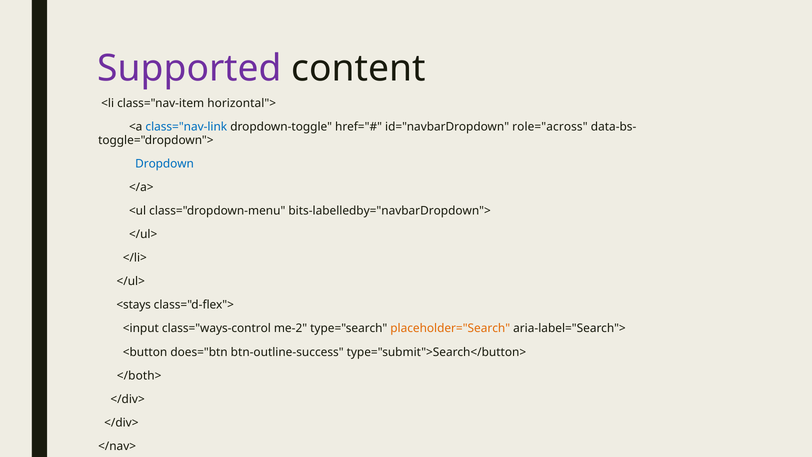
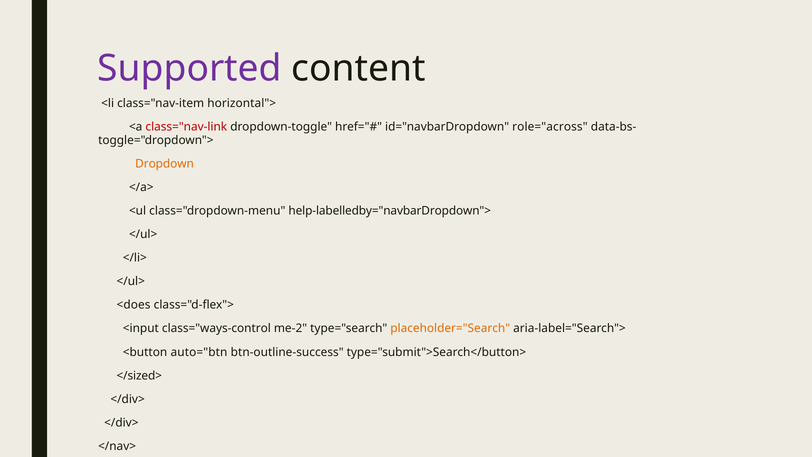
class="nav-link colour: blue -> red (186, 127)
Dropdown colour: blue -> orange (165, 164)
bits-labelledby="navbarDropdown">: bits-labelledby="navbarDropdown"> -> help-labelledby="navbarDropdown"> (390, 211)
<stays: <stays -> <does (134, 305)
does="btn: does="btn -> auto="btn (199, 352)
</both>: </both> -> </sized> (139, 375)
